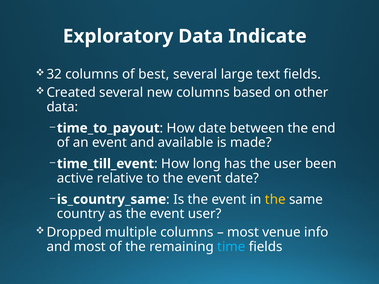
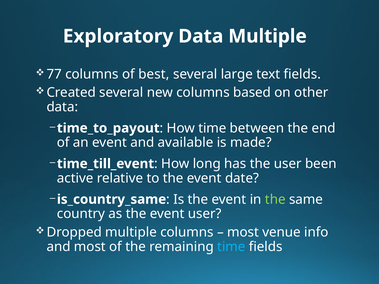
Data Indicate: Indicate -> Multiple (268, 36)
32: 32 -> 77 (54, 74)
How date: date -> time (212, 128)
the colour: yellow -> light green (275, 200)
